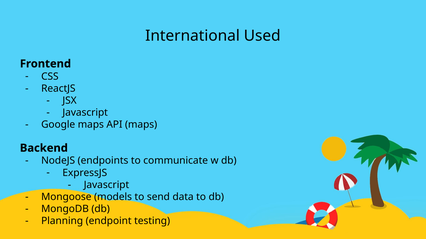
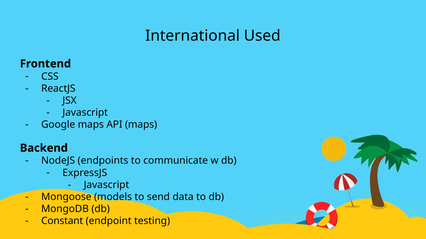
Planning: Planning -> Constant (62, 221)
